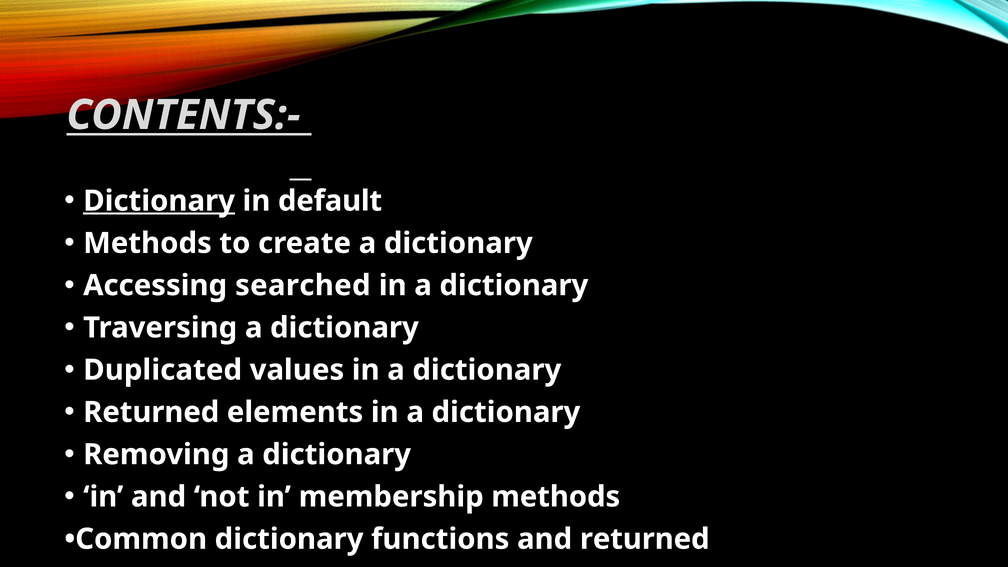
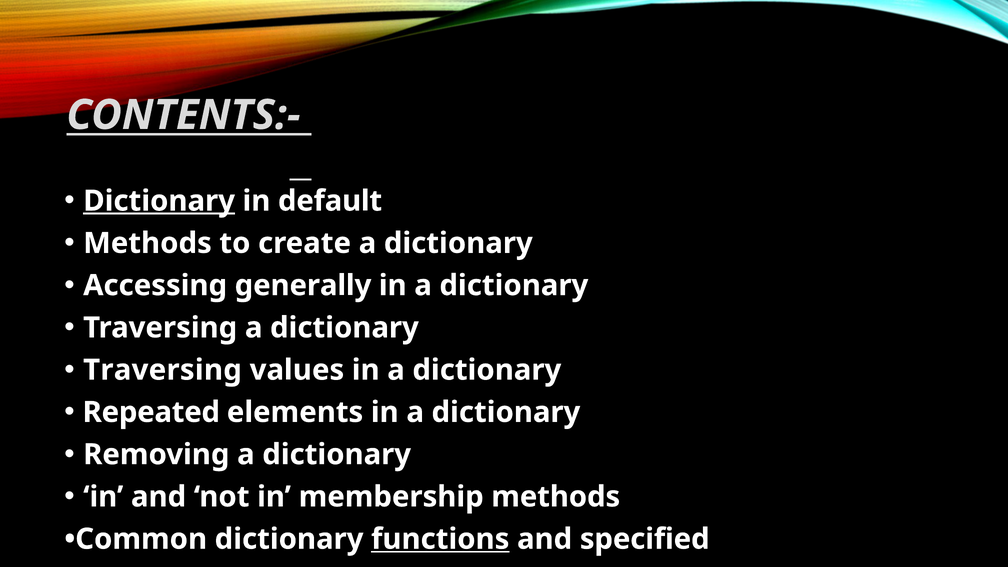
searched: searched -> generally (303, 285)
Duplicated: Duplicated -> Traversing (163, 370)
Returned: Returned -> Repeated (151, 412)
functions underline: none -> present (440, 539)
and returned: returned -> specified (645, 539)
